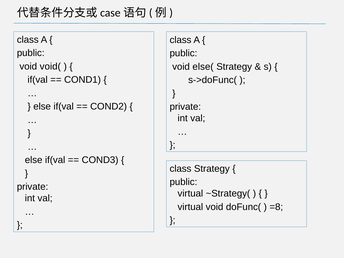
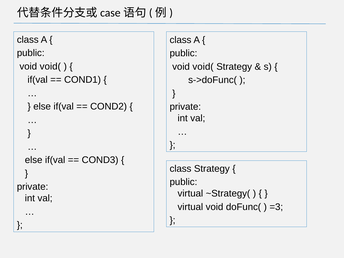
else(: else( -> void( (203, 67)
=8: =8 -> =3 (276, 207)
